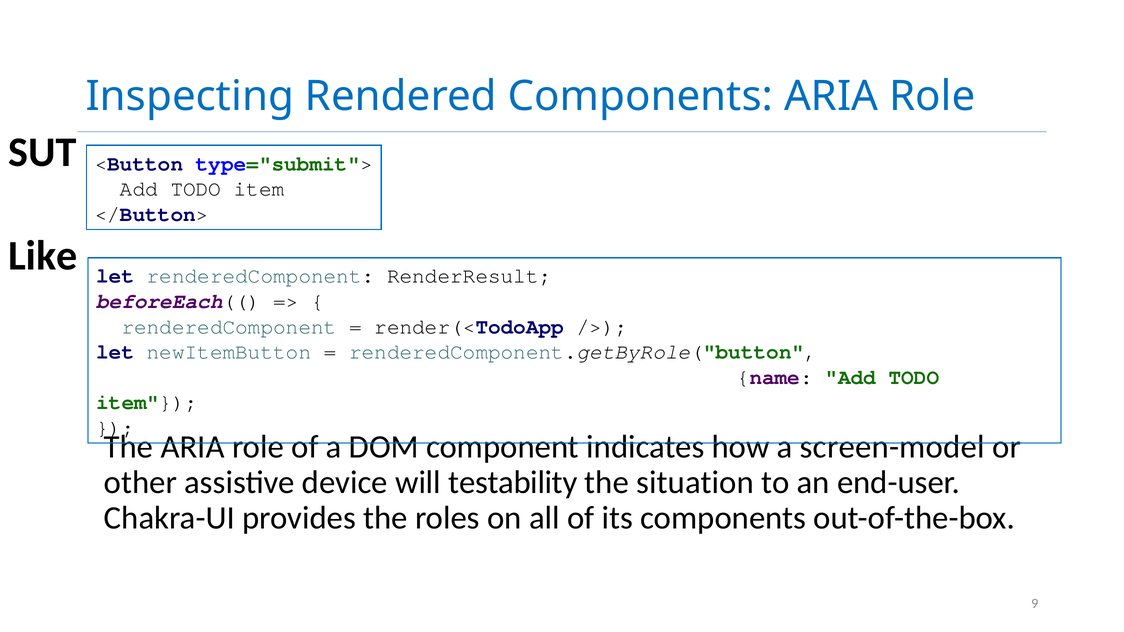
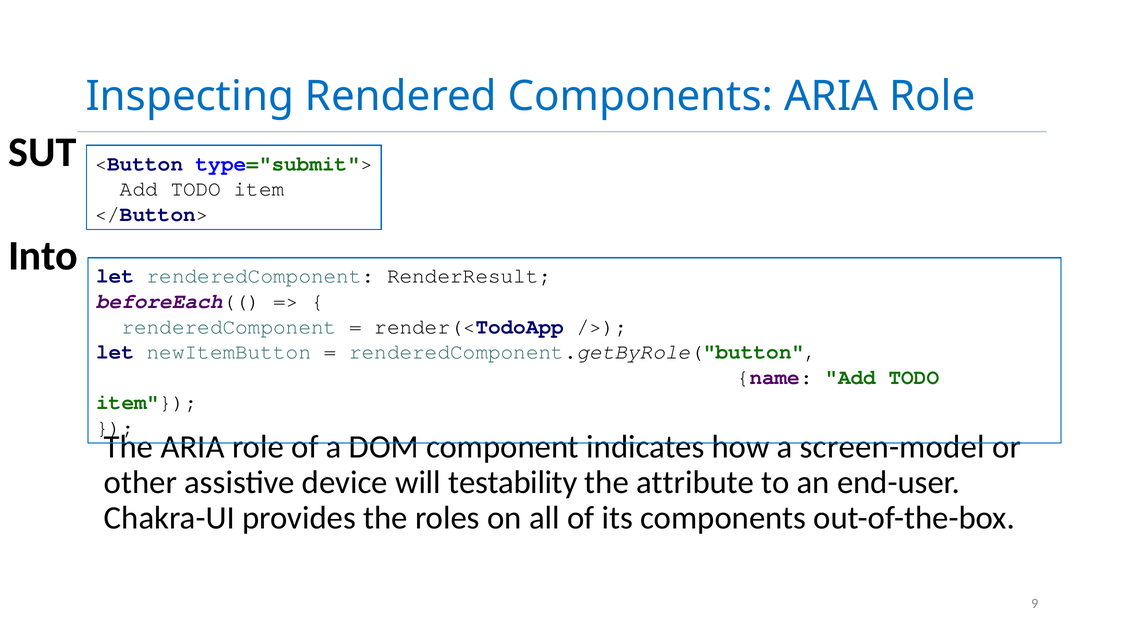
Like: Like -> Into (43, 256)
situation: situation -> attribute (695, 483)
